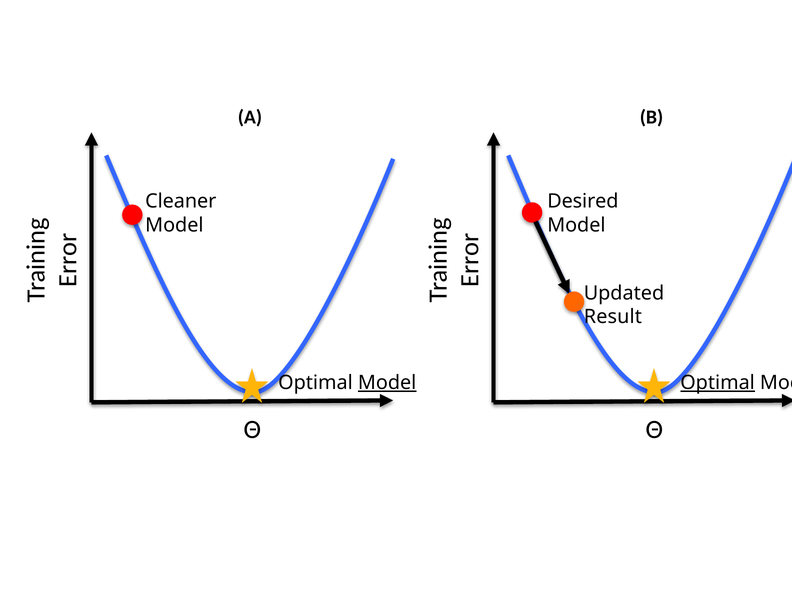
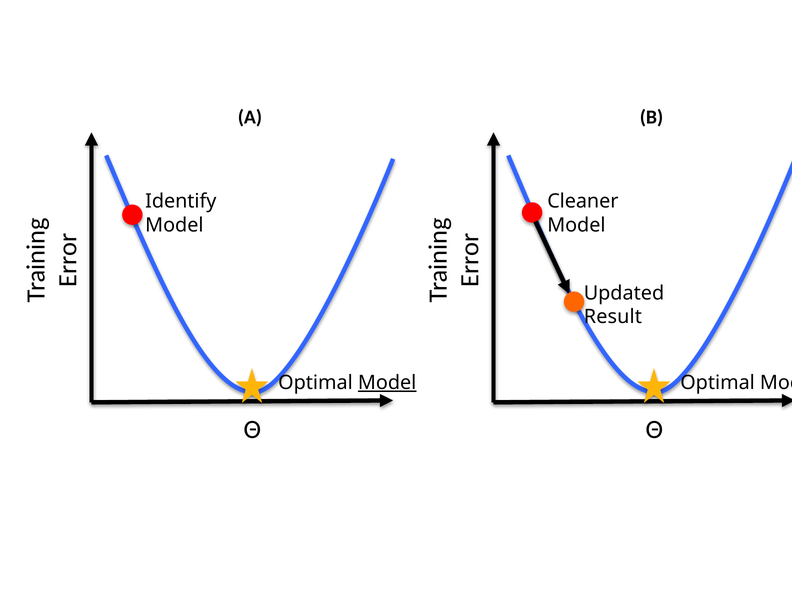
Cleaner: Cleaner -> Identify (181, 201)
Desired: Desired -> Cleaner (583, 201)
Optimal underline: present -> none (718, 383)
